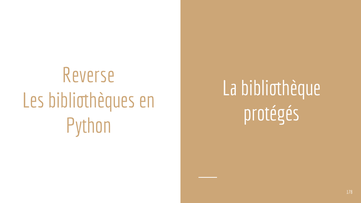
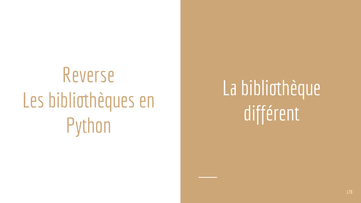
protégés: protégés -> différent (272, 114)
